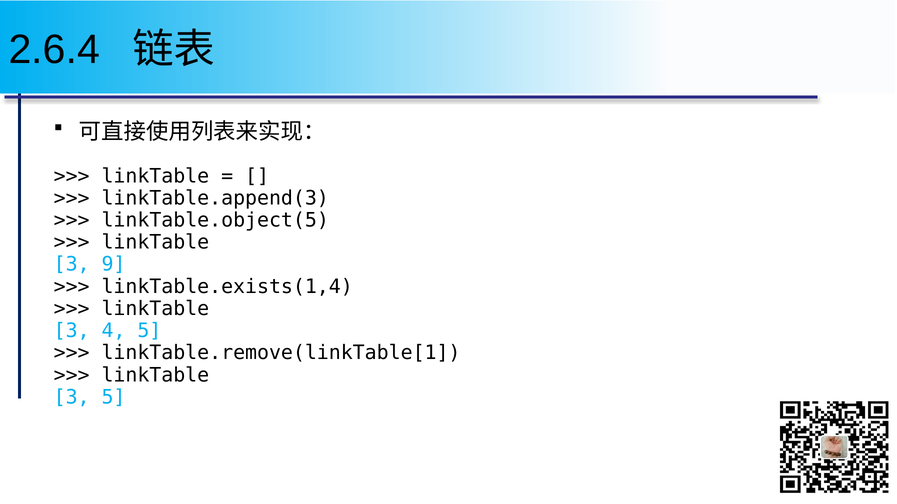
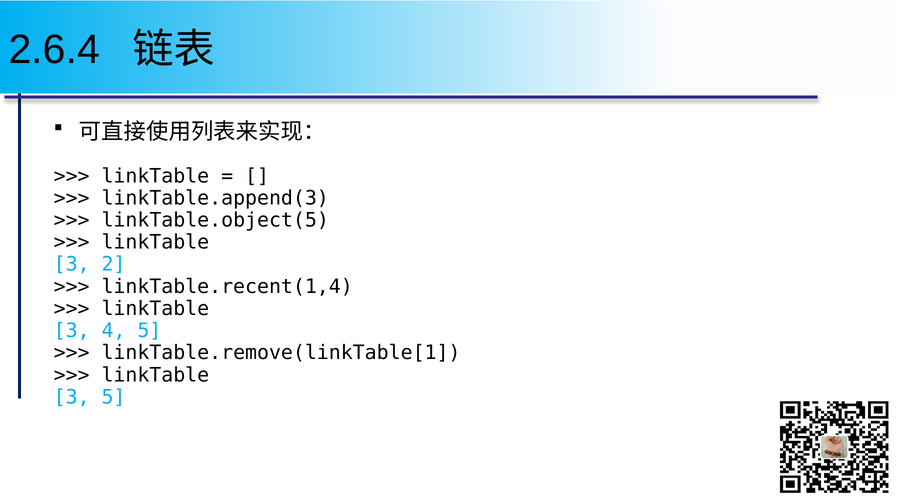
9: 9 -> 2 (113, 265)
linkTable.exists(1,4: linkTable.exists(1,4 -> linkTable.recent(1,4 (227, 287)
